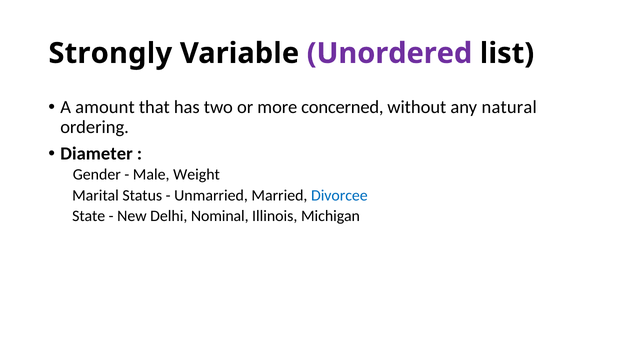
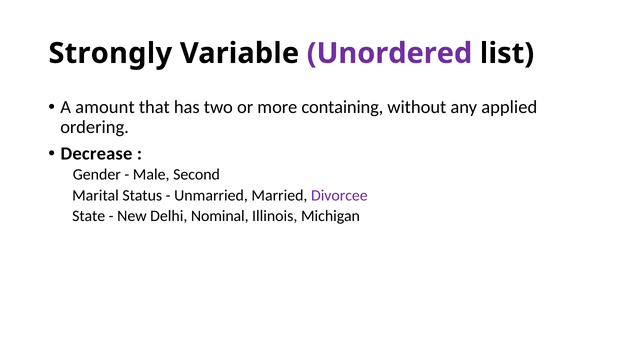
concerned: concerned -> containing (342, 107)
natural: natural -> applied (509, 107)
Diameter: Diameter -> Decrease (96, 154)
Weight: Weight -> Second (197, 175)
Divorcee colour: blue -> purple (339, 196)
